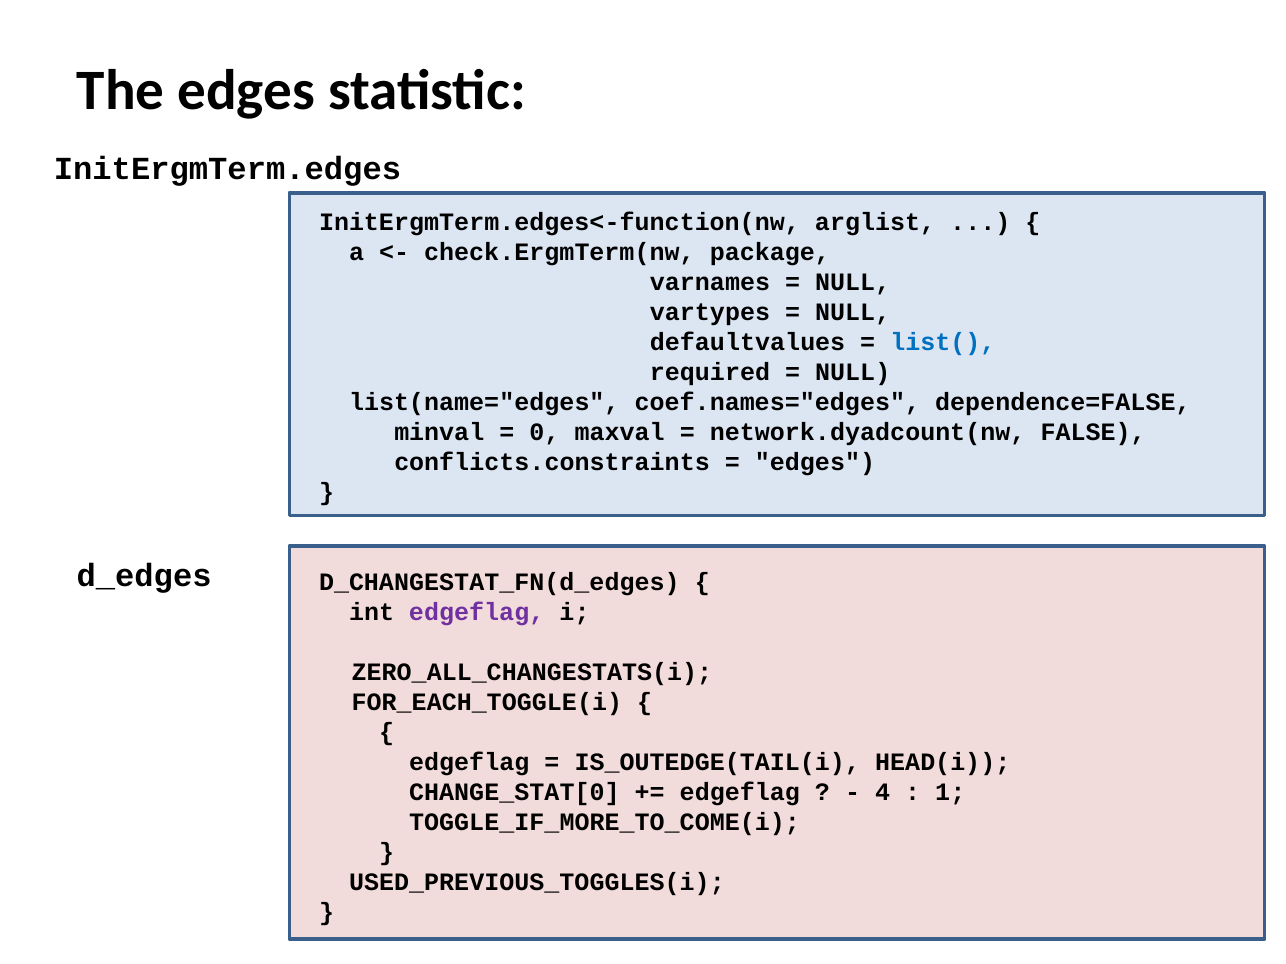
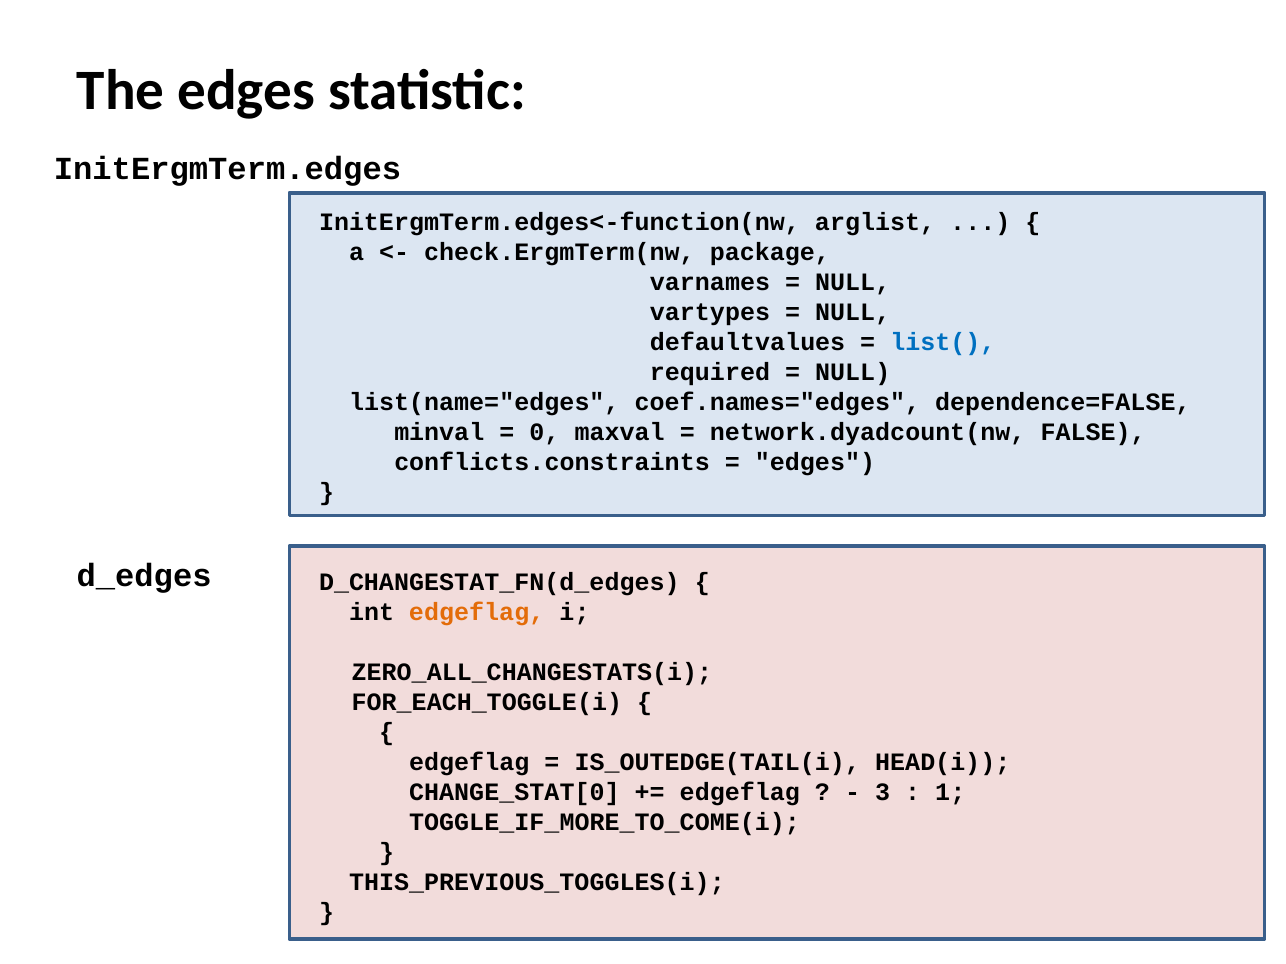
edgeflag colour: purple -> orange (477, 613)
4: 4 -> 3 (883, 793)
USED_PREVIOUS_TOGGLES(i: USED_PREVIOUS_TOGGLES(i -> THIS_PREVIOUS_TOGGLES(i (537, 883)
